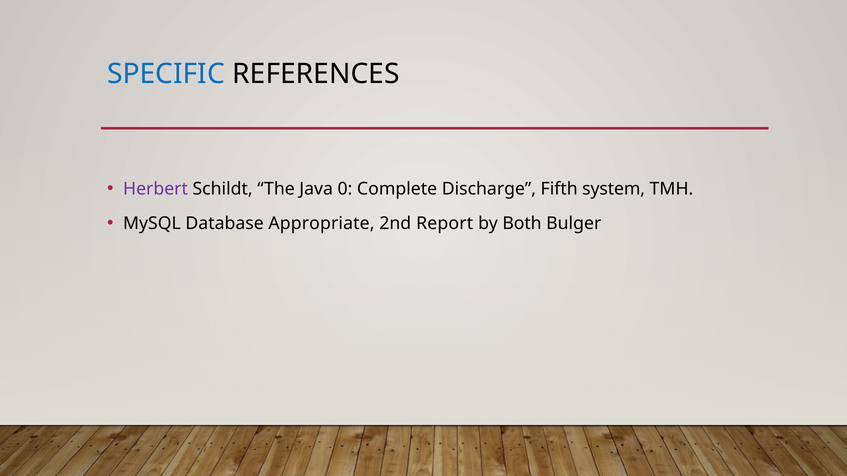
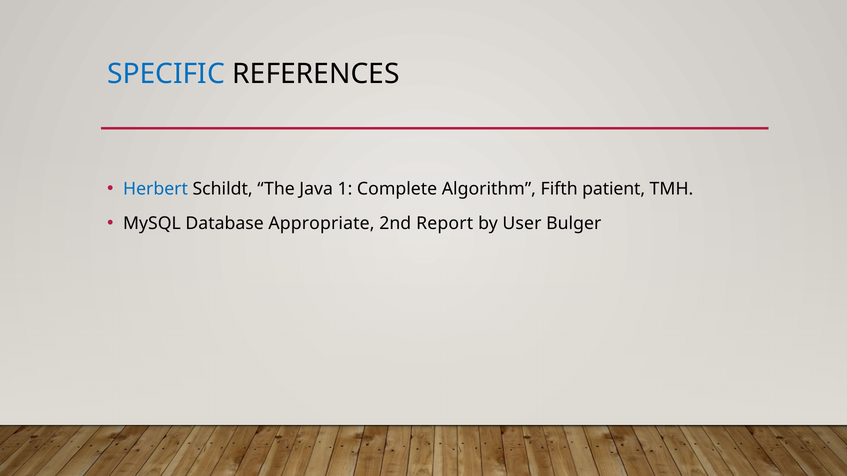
Herbert colour: purple -> blue (155, 189)
0: 0 -> 1 (345, 189)
Discharge: Discharge -> Algorithm (489, 189)
system: system -> patient (614, 189)
Both: Both -> User (522, 224)
